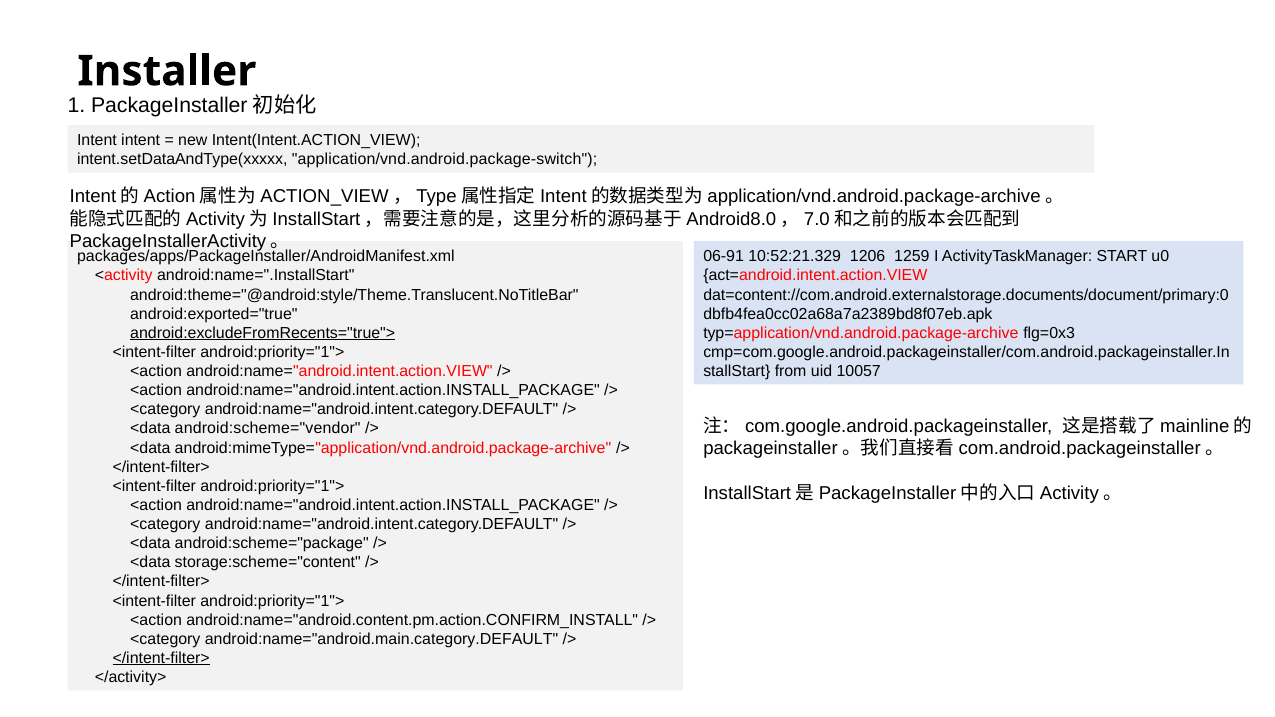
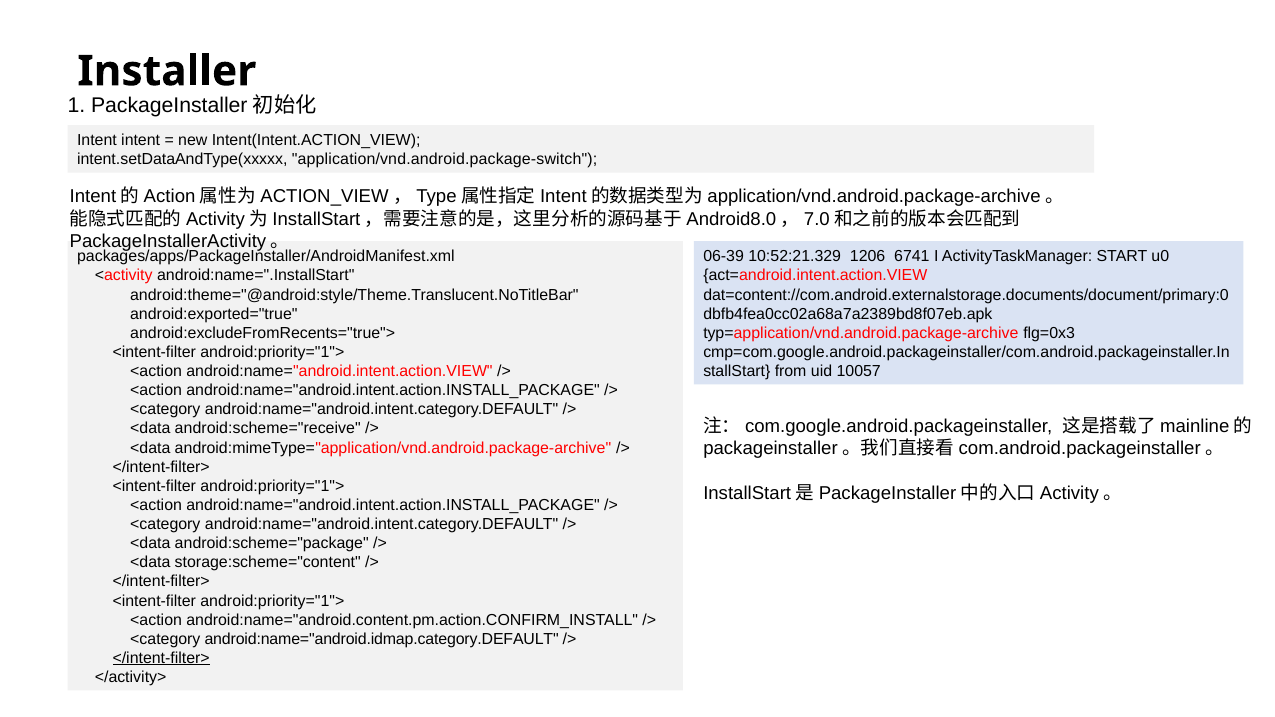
06-91: 06-91 -> 06-39 (724, 257)
1259: 1259 -> 6741 (912, 257)
android:excludeFromRecents="true"> underline: present -> none (263, 333)
android:scheme="vendor: android:scheme="vendor -> android:scheme="receive (268, 429)
android:name="android.main.category.DEFAULT: android:name="android.main.category.DEFAULT -> android:name="android.idmap.category.DEFAULT (382, 639)
